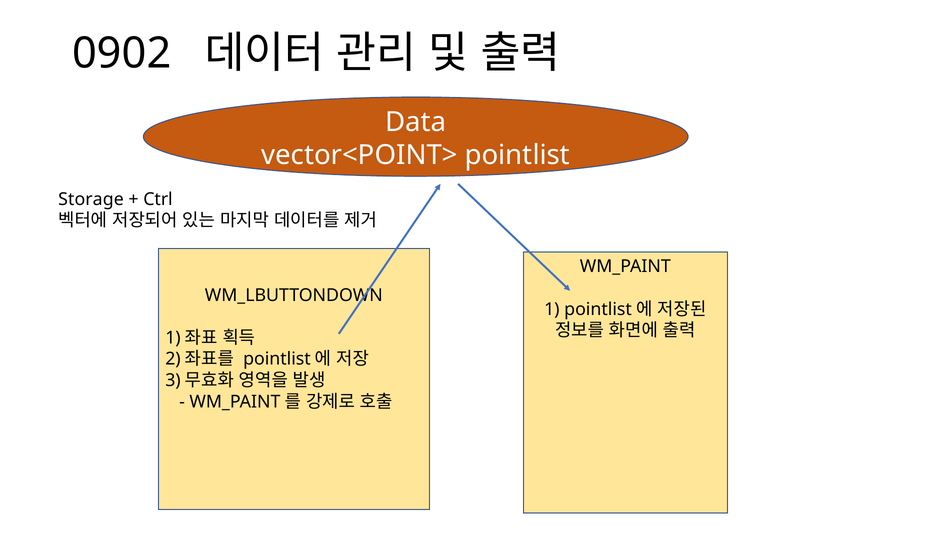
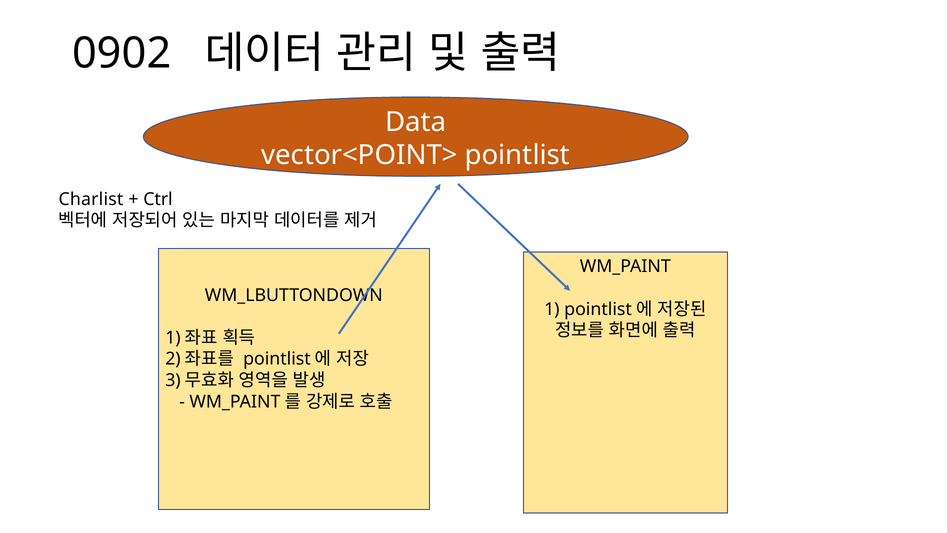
Storage: Storage -> Charlist (91, 199)
